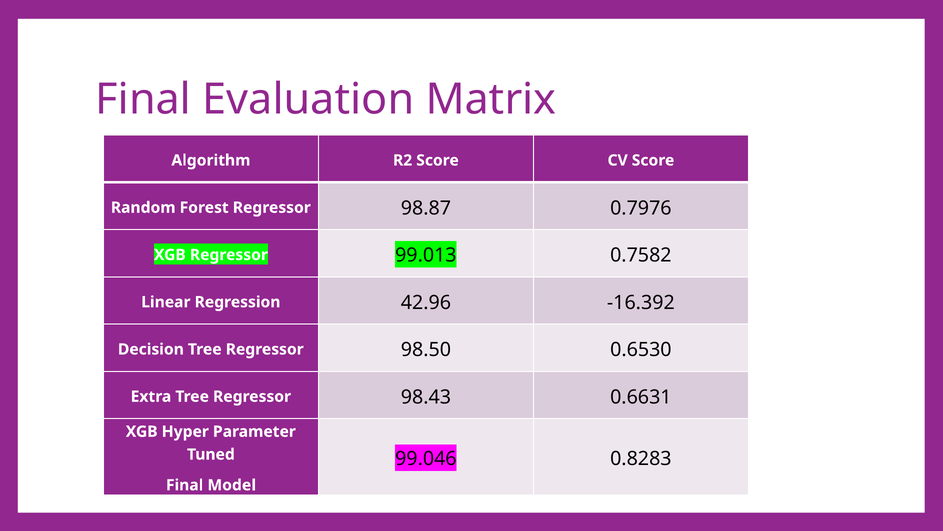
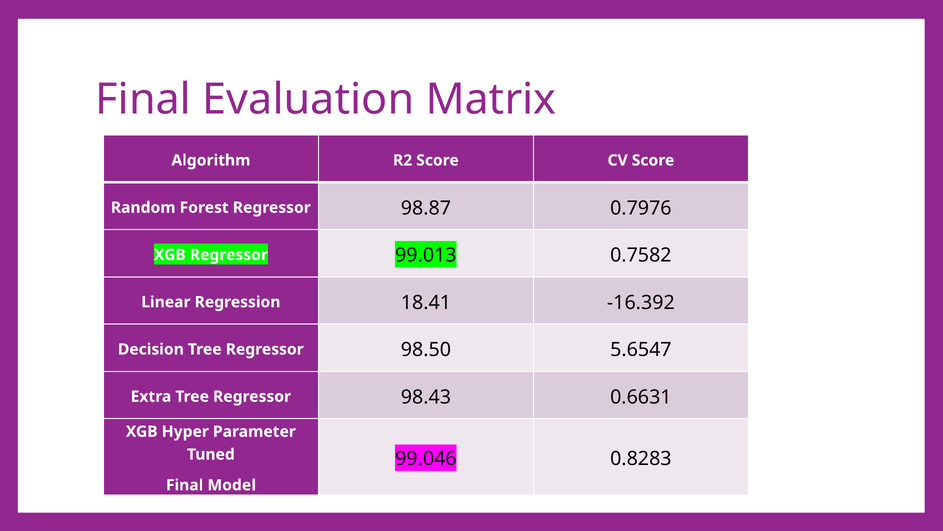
42.96: 42.96 -> 18.41 (426, 302)
0.6530: 0.6530 -> 5.6547 (641, 349)
